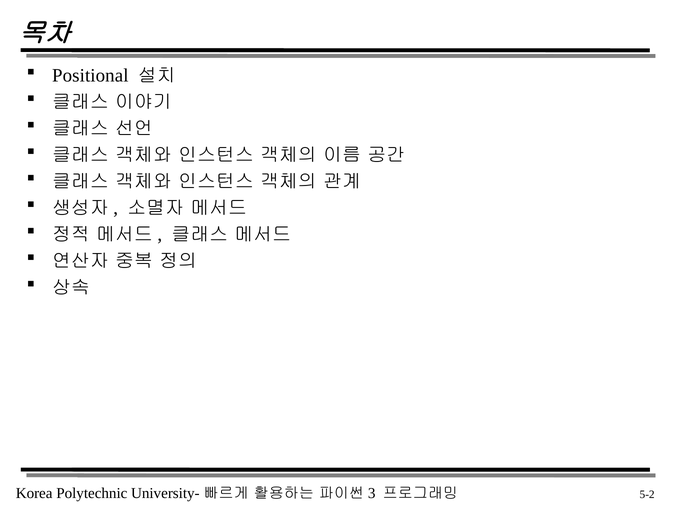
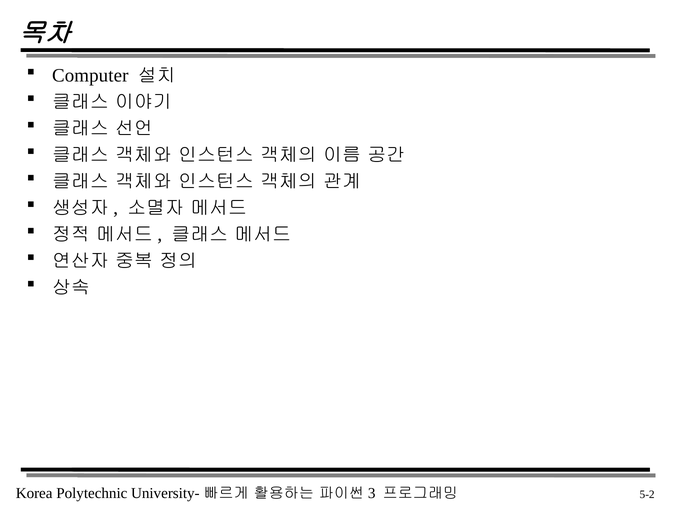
Positional: Positional -> Computer (90, 76)
